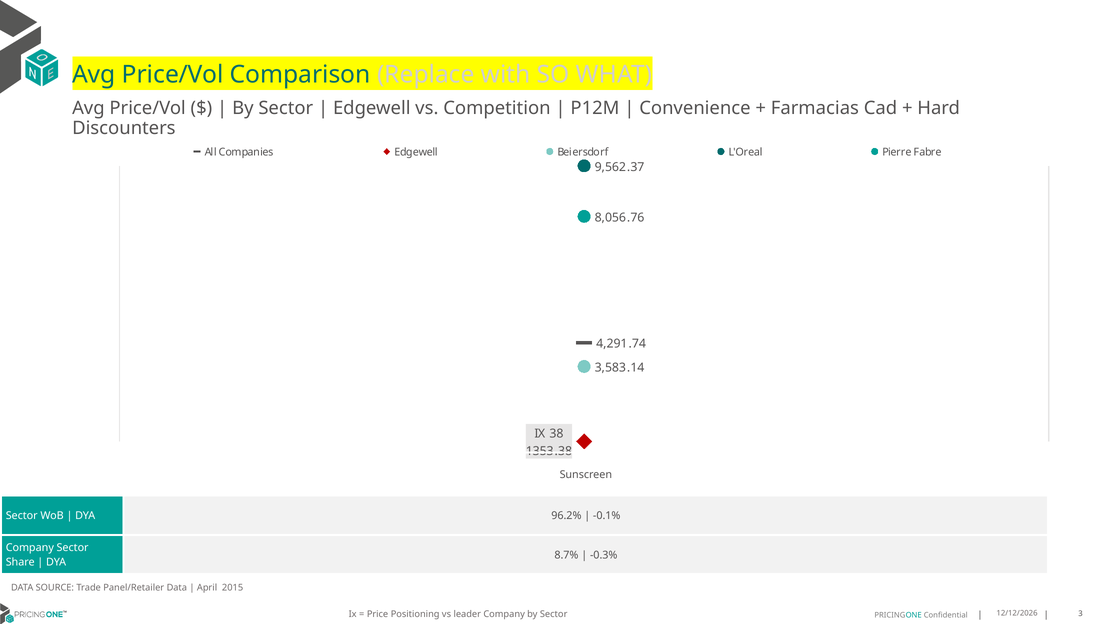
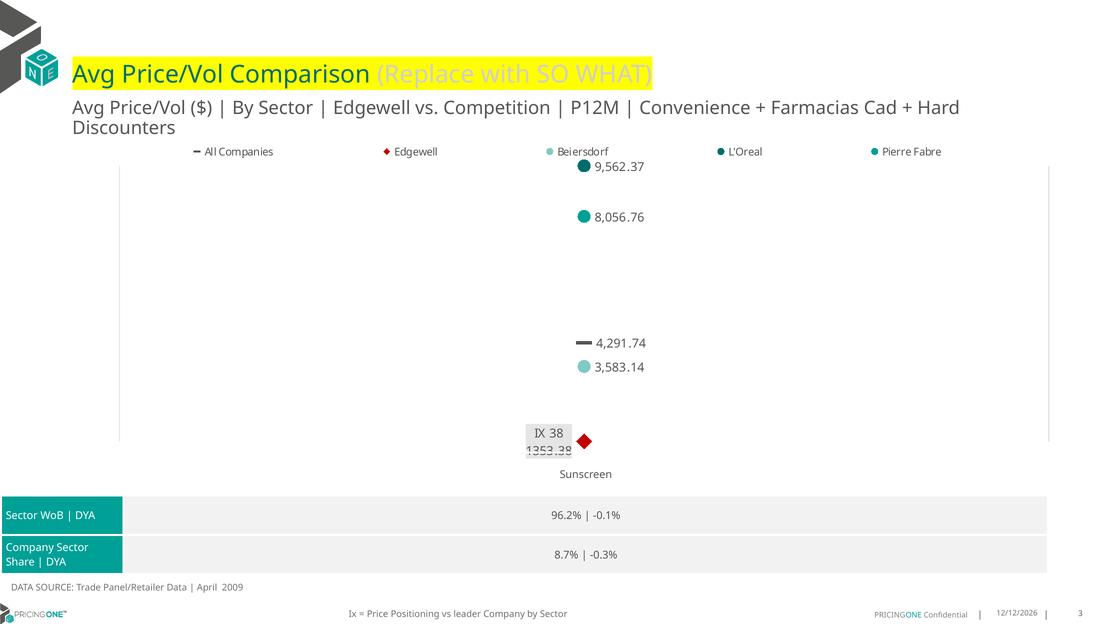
2015: 2015 -> 2009 (233, 588)
